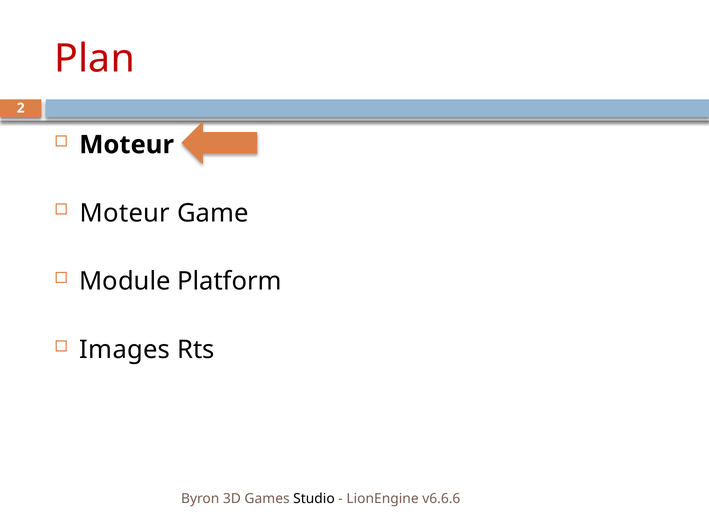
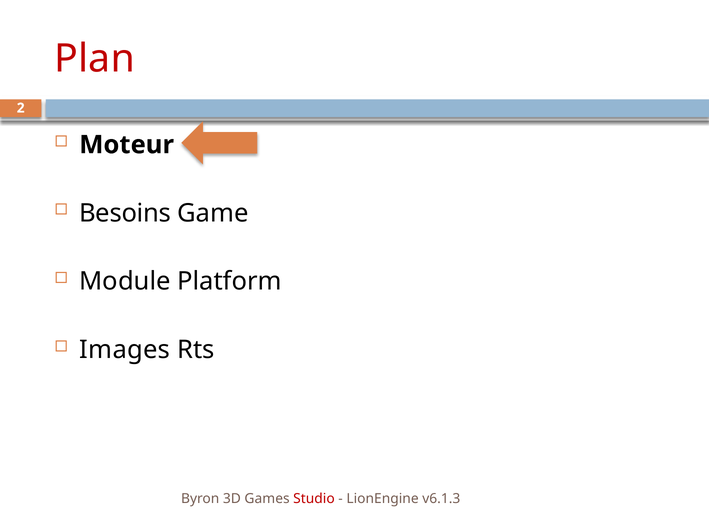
Moteur: Moteur -> Besoins (125, 213)
Studio colour: black -> red (314, 498)
v6.6.6: v6.6.6 -> v6.1.3 (441, 498)
